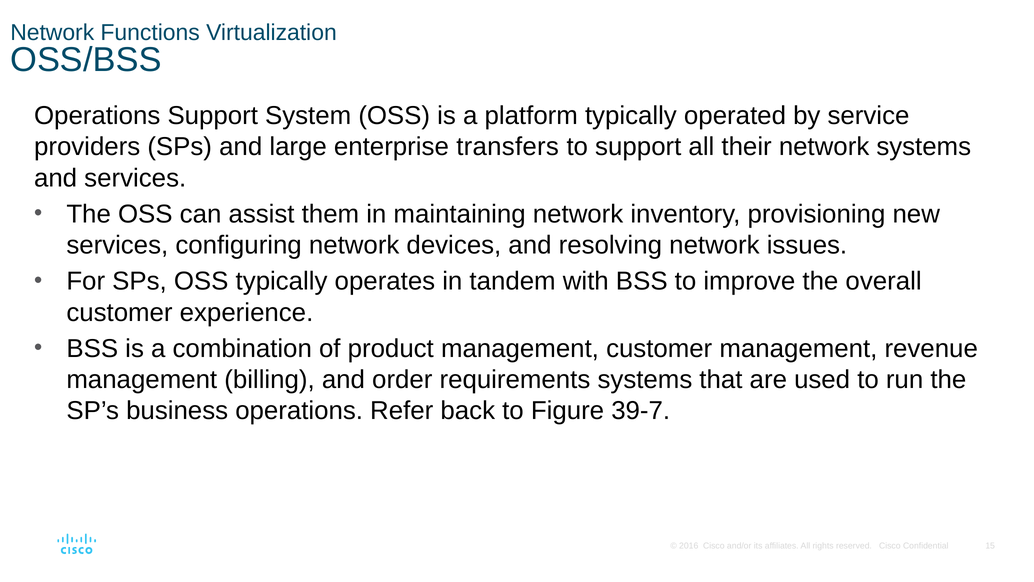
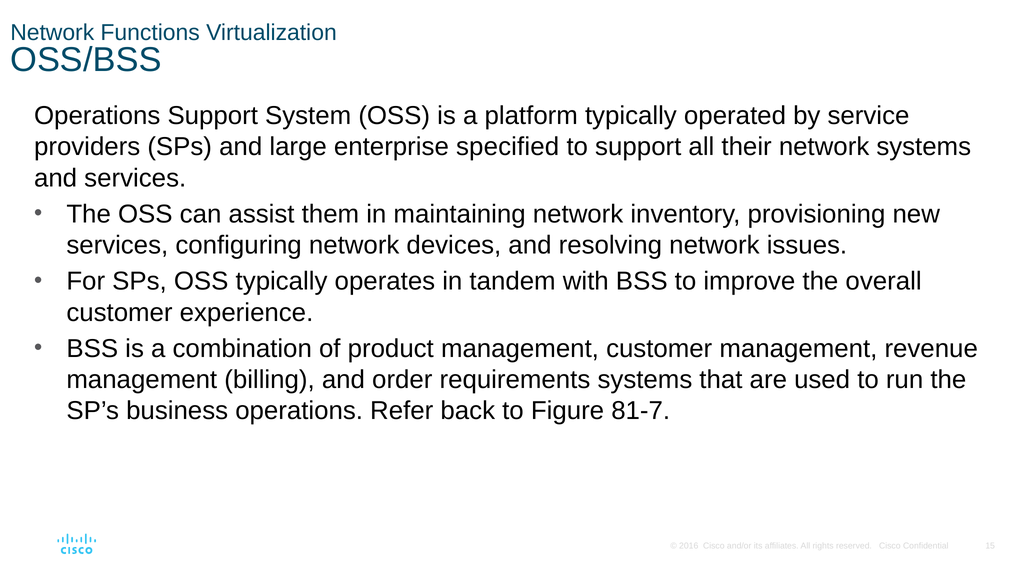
transfers: transfers -> specified (508, 147)
39-7: 39-7 -> 81-7 (641, 411)
